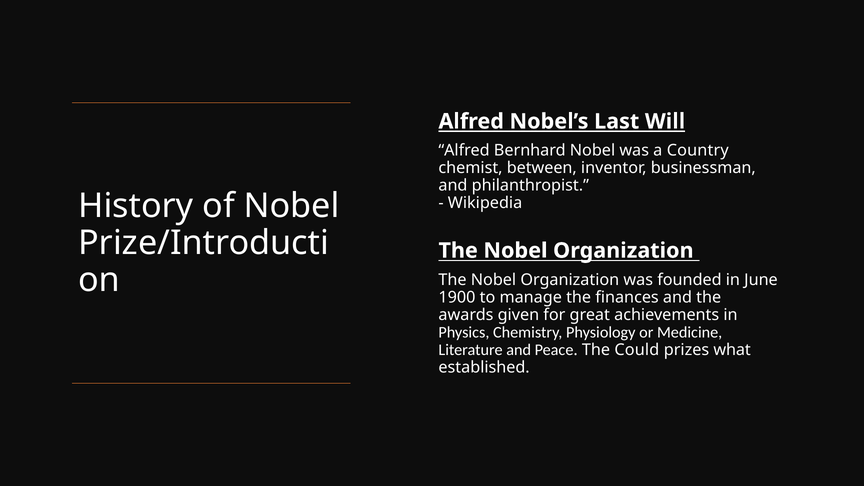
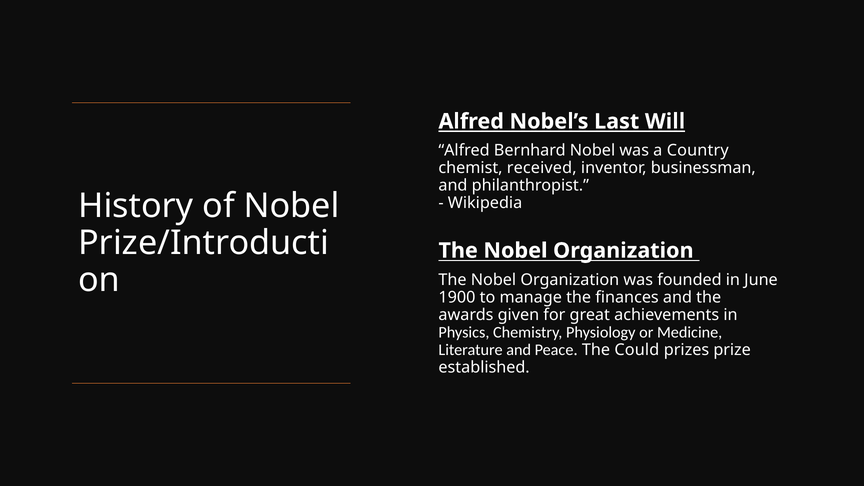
between: between -> received (542, 168)
what: what -> prize (732, 350)
